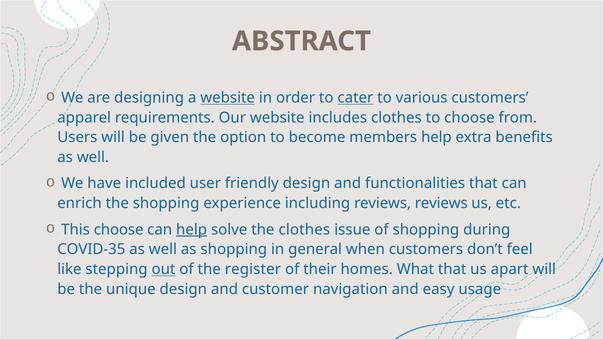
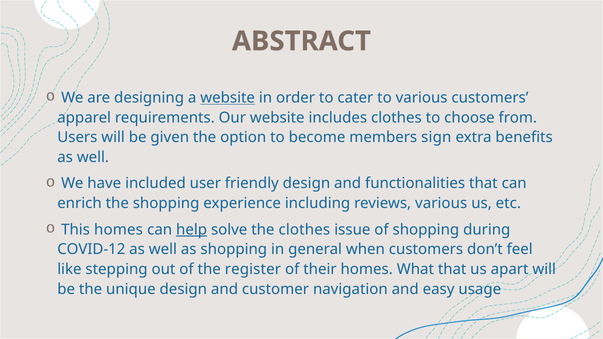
cater underline: present -> none (355, 98)
members help: help -> sign (436, 138)
reviews reviews: reviews -> various (441, 204)
This choose: choose -> homes (119, 230)
COVID-35: COVID-35 -> COVID-12 (91, 250)
out underline: present -> none (163, 269)
